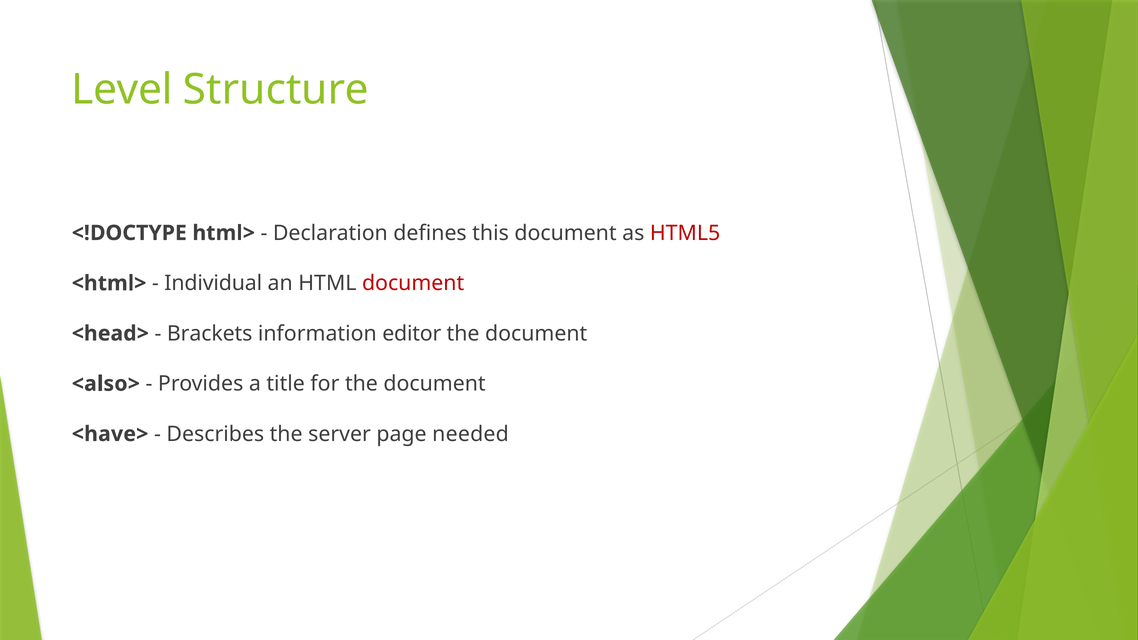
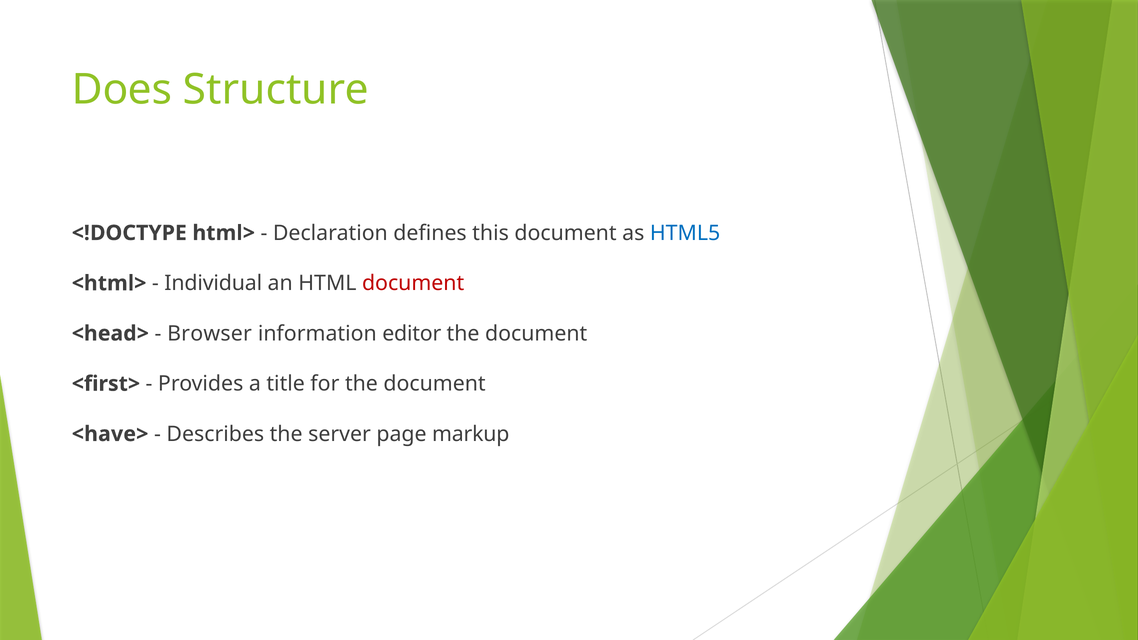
Level: Level -> Does (122, 90)
HTML5 colour: red -> blue (685, 233)
Brackets: Brackets -> Browser (210, 334)
<also>: <also> -> <first> (106, 384)
needed: needed -> markup (471, 434)
